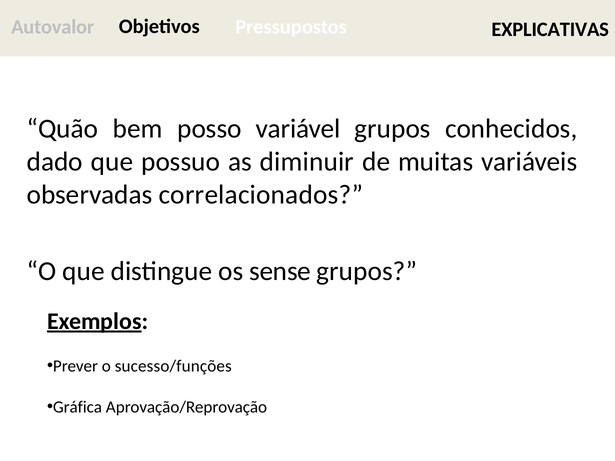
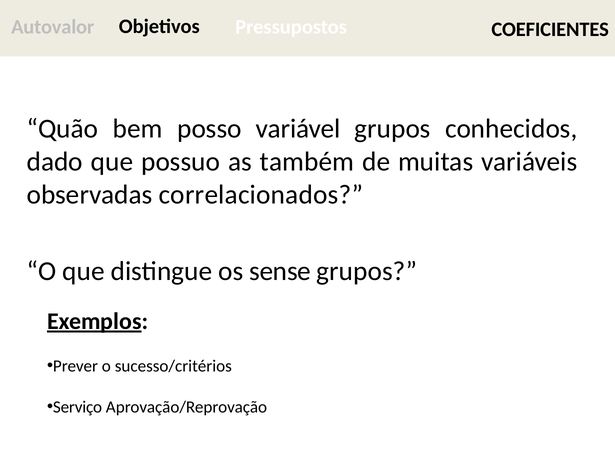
EXPLICATIVAS: EXPLICATIVAS -> COEFICIENTES (550, 30)
diminuir: diminuir -> também (307, 162)
sucesso/funções: sucesso/funções -> sucesso/critérios (173, 366)
Gráfica: Gráfica -> Serviço (78, 407)
